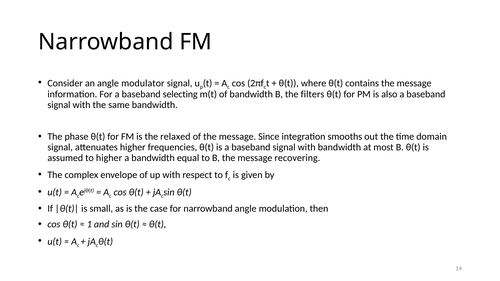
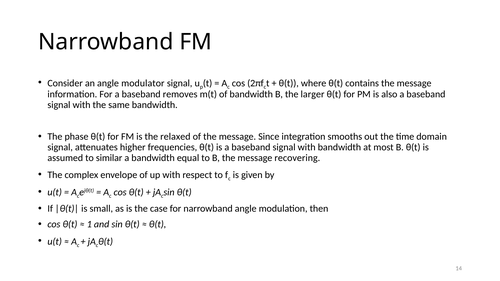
selecting: selecting -> removes (180, 94)
filters: filters -> larger (313, 94)
to higher: higher -> similar (109, 158)
